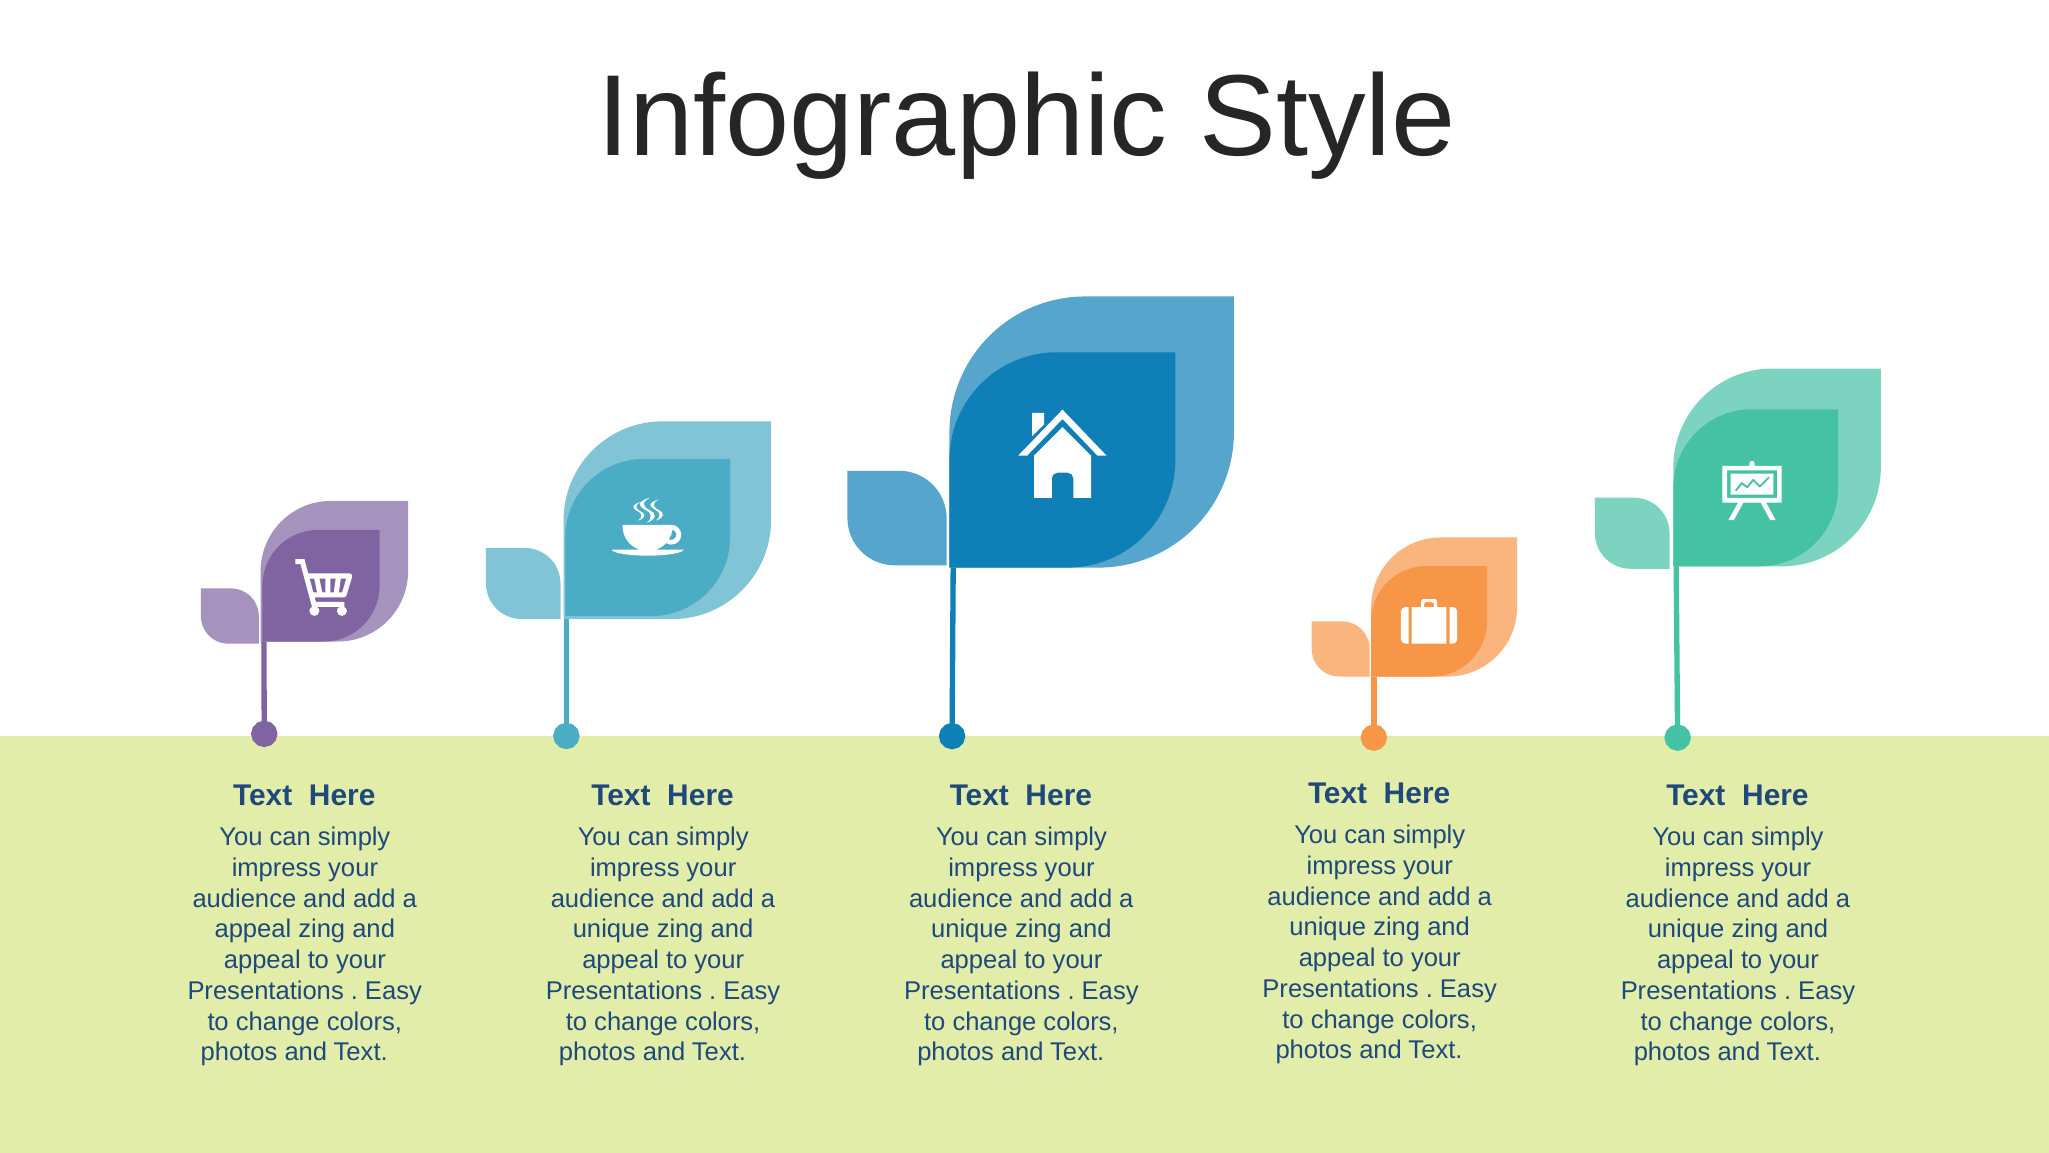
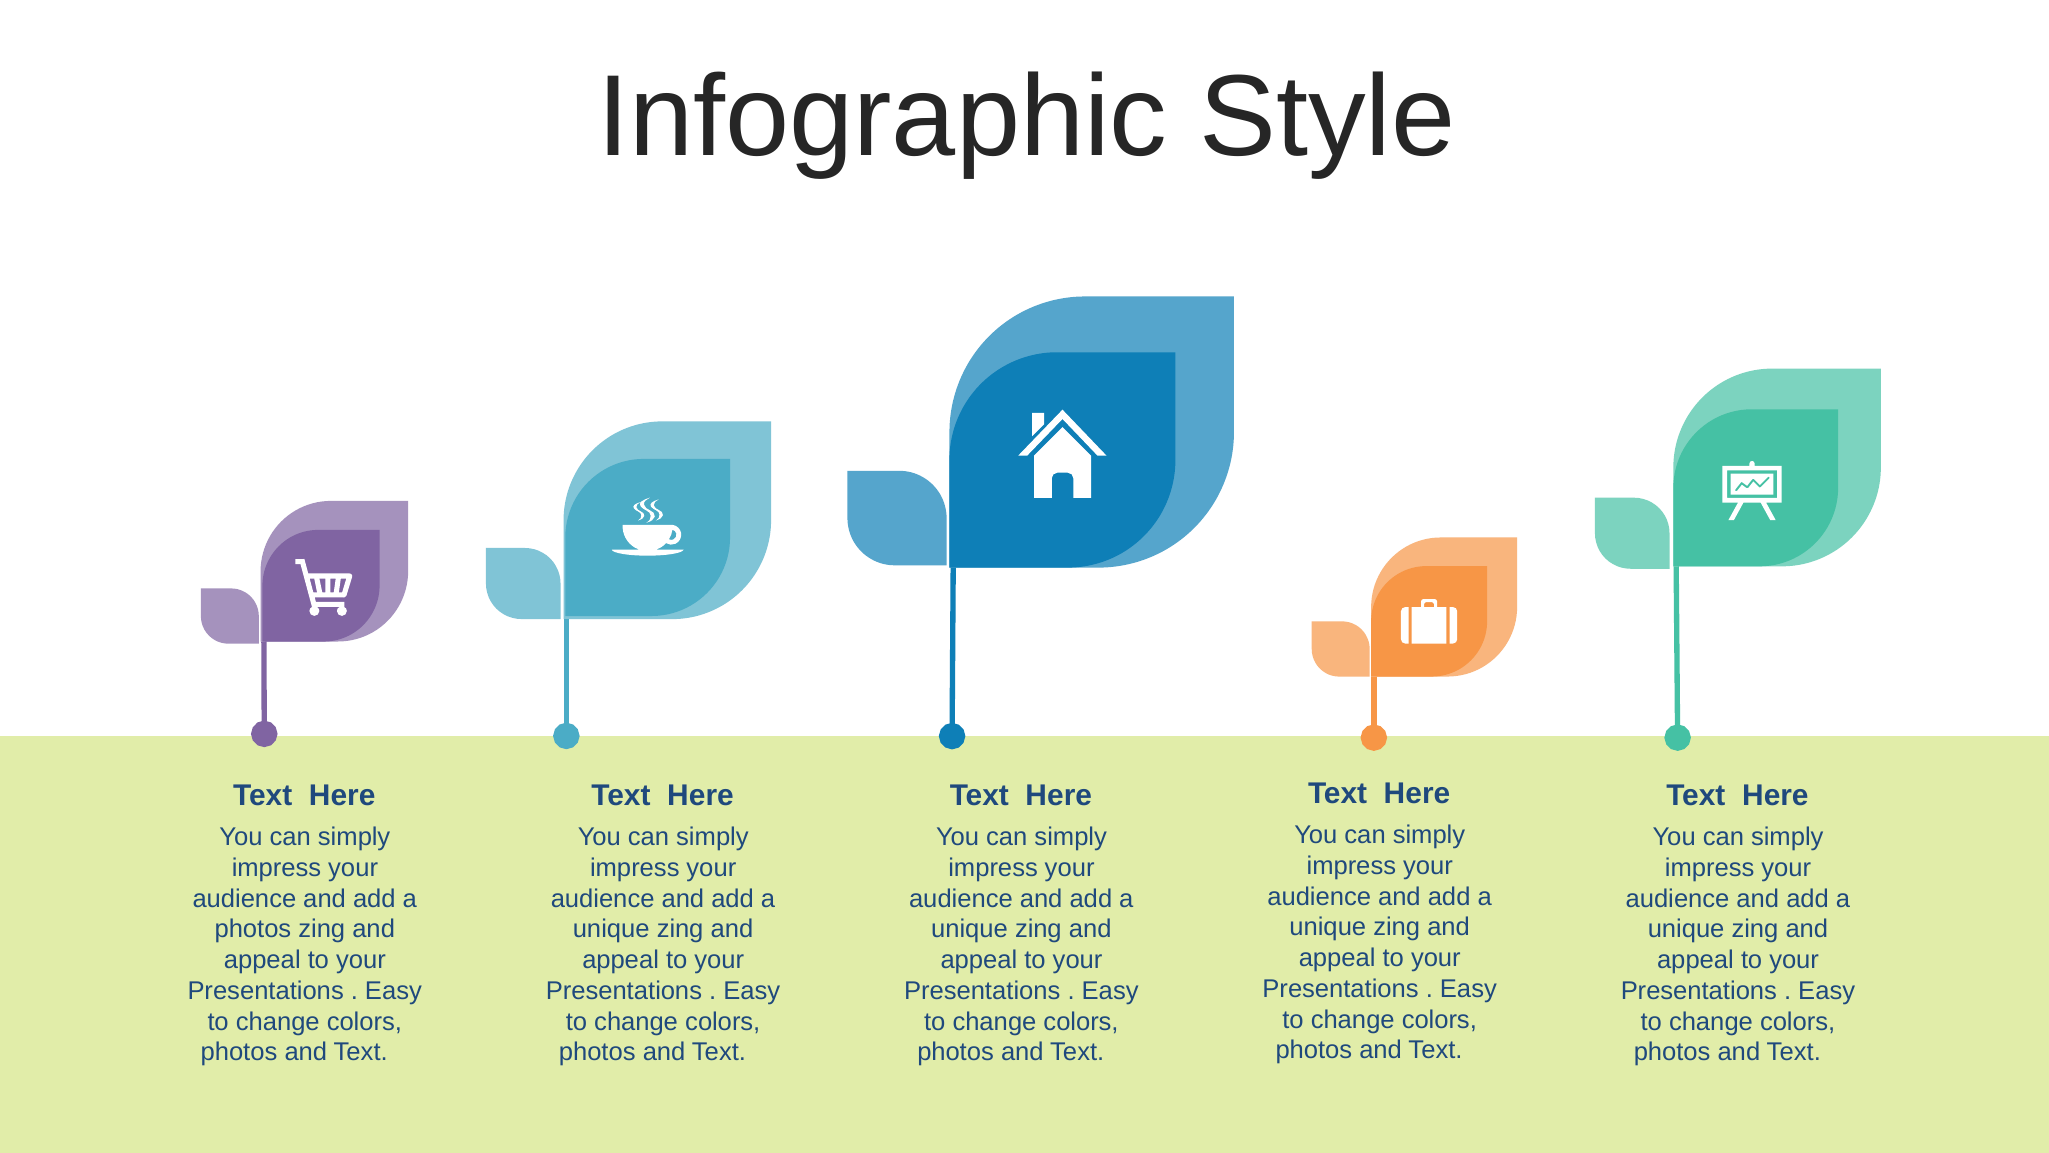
appeal: appeal -> photos (253, 929)
